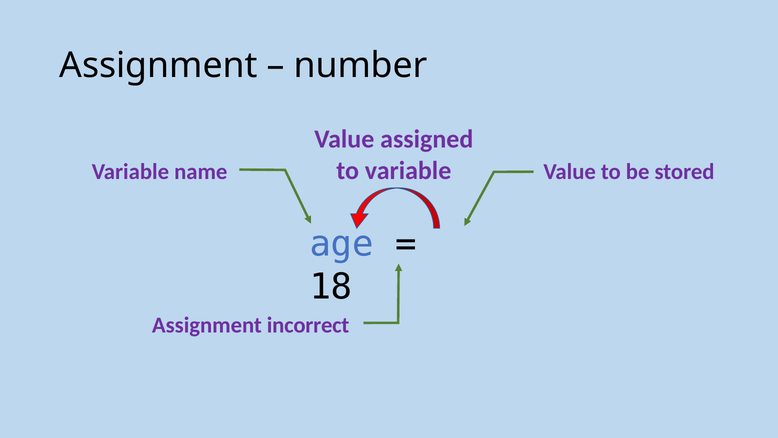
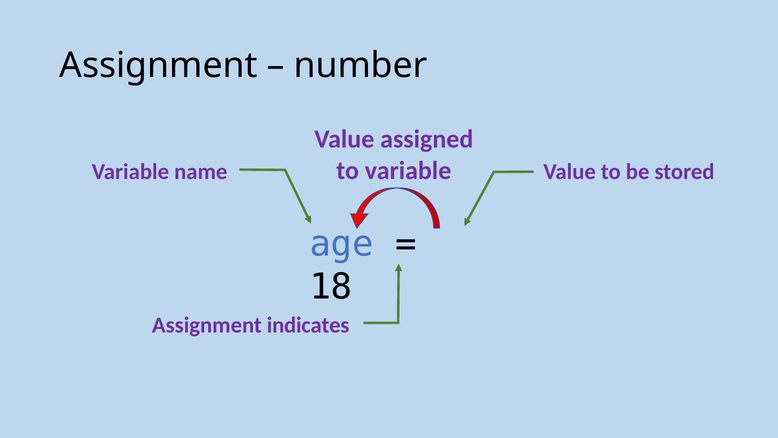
incorrect: incorrect -> indicates (308, 325)
